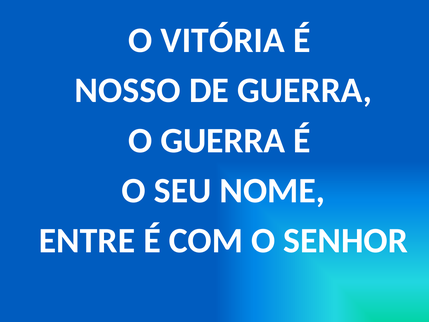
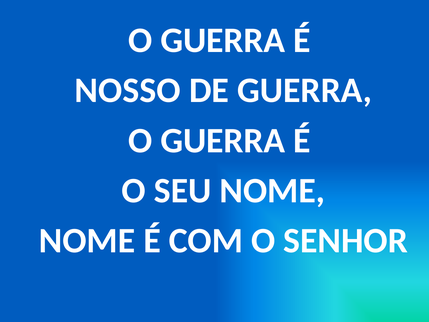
VITÓRIA: VITÓRIA -> GUERRA (223, 40)
ENTRE: ENTRE -> NOME (87, 241)
